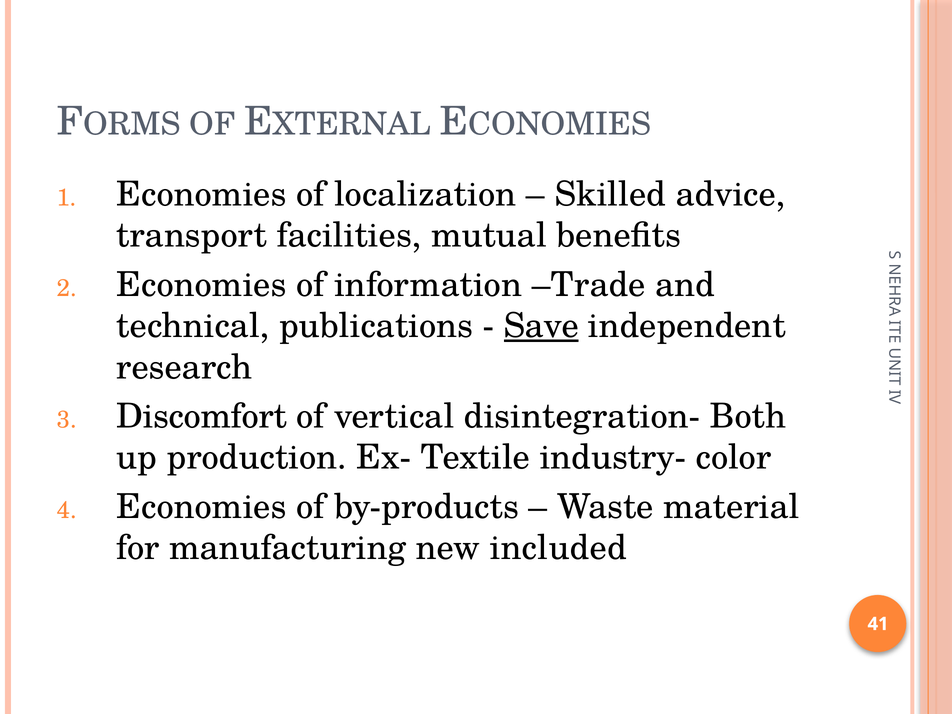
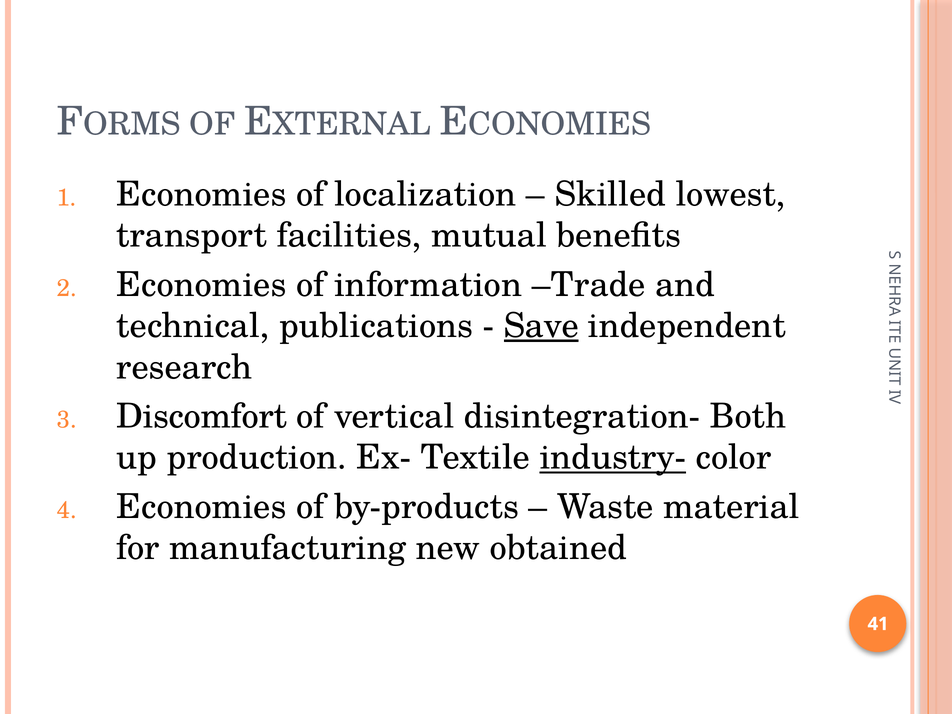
advice: advice -> lowest (730, 194)
industry- underline: none -> present (613, 458)
included: included -> obtained (558, 548)
